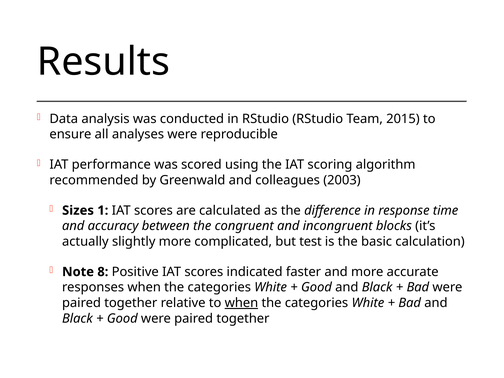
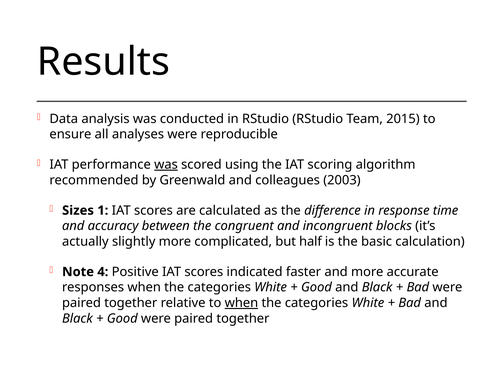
was underline: none -> present (166, 165)
test: test -> half (310, 242)
8: 8 -> 4 (103, 272)
